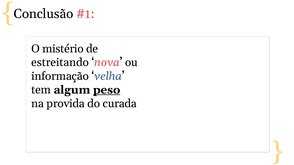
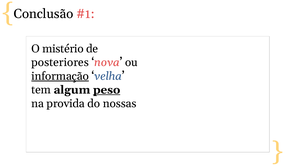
estreitando: estreitando -> posteriores (60, 63)
informação underline: none -> present (60, 76)
curada: curada -> nossas (120, 104)
